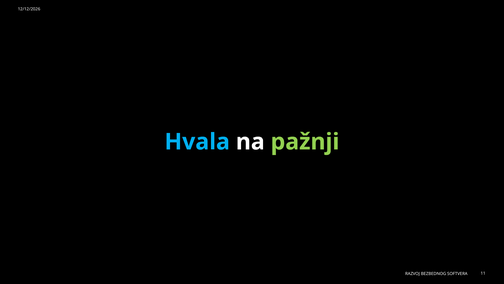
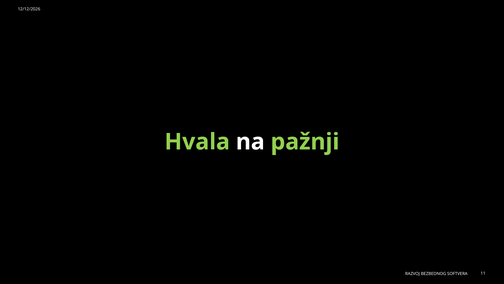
Hvala colour: light blue -> light green (197, 142)
